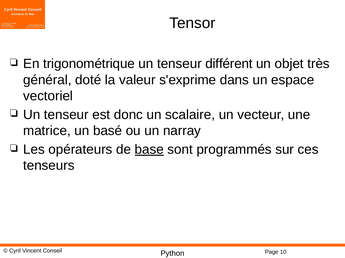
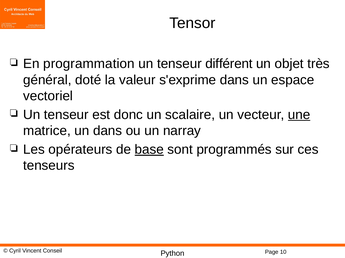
trigonométrique: trigonométrique -> programmation (89, 64)
une underline: none -> present (299, 115)
un basé: basé -> dans (108, 131)
